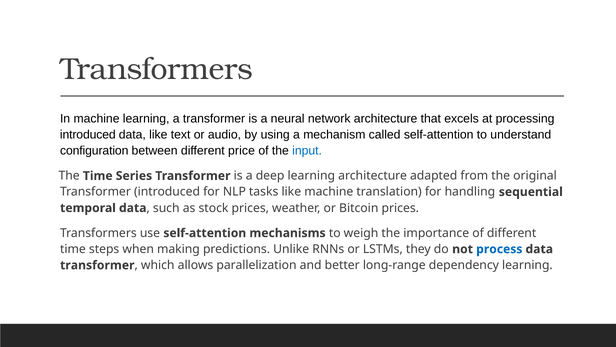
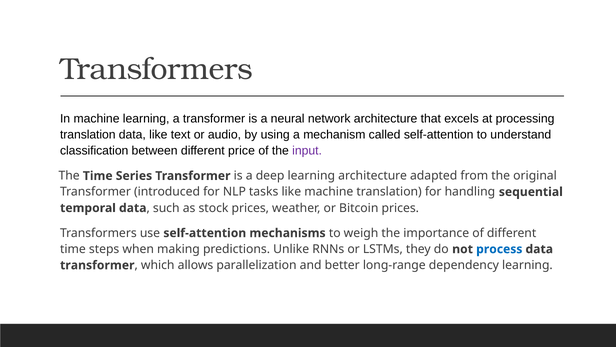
introduced: introduced -> translation (88, 134)
configuration: configuration -> classification (94, 151)
input colour: blue -> purple (307, 151)
